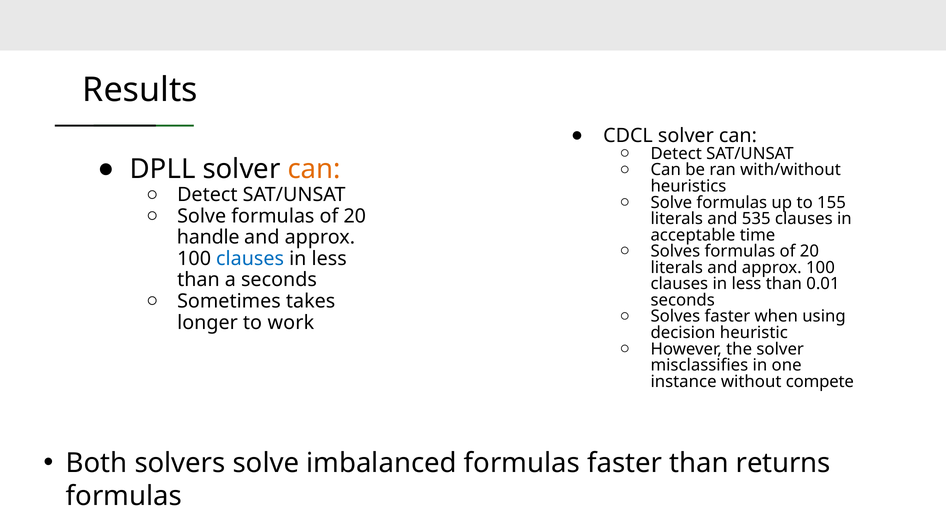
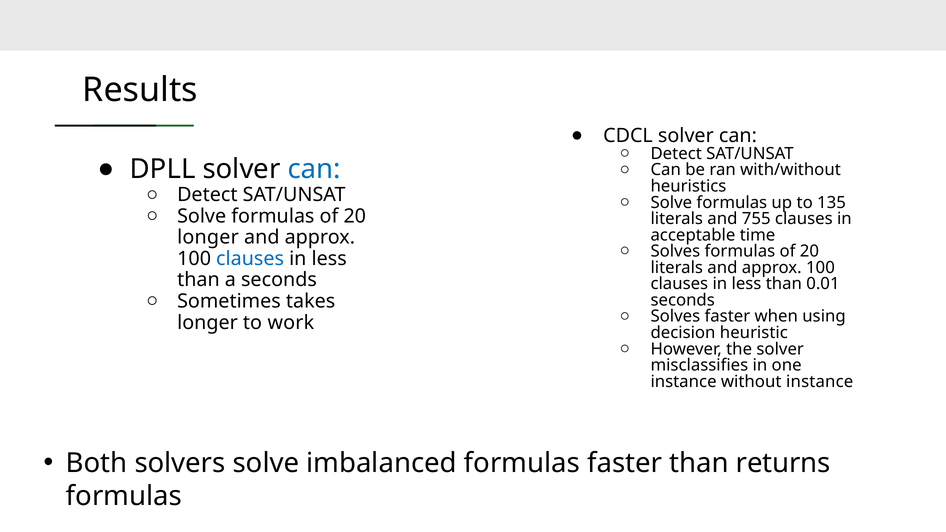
can colour: orange -> blue (314, 169)
155: 155 -> 135 (832, 203)
535: 535 -> 755 (756, 219)
handle: handle -> longer (208, 237)
without compete: compete -> instance (820, 382)
